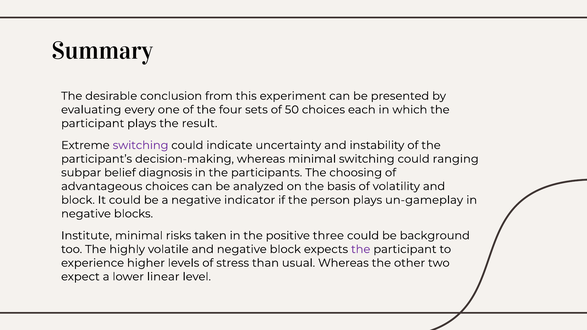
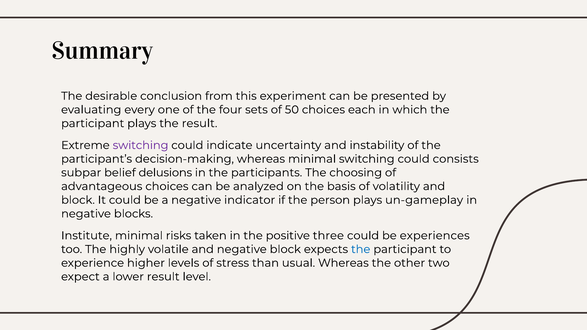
ranging: ranging -> consists (456, 159)
diagnosis: diagnosis -> delusions (165, 173)
background: background -> experiences (435, 236)
the colour: purple -> blue (361, 249)
lower linear: linear -> result (163, 277)
